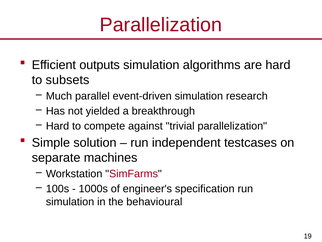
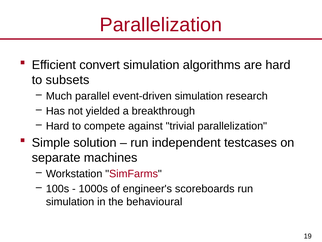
outputs: outputs -> convert (100, 65)
specification: specification -> scoreboards (205, 189)
